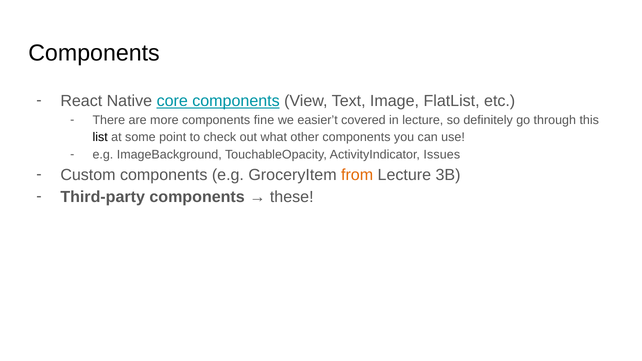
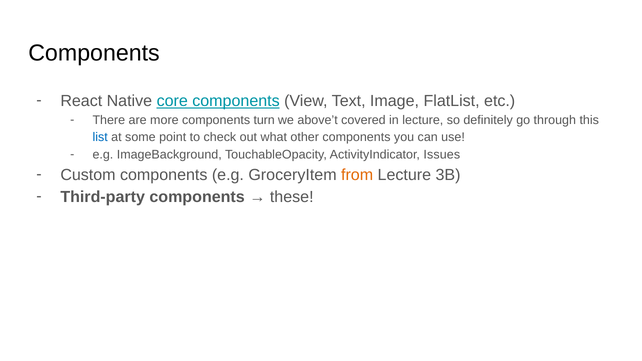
fine: fine -> turn (264, 120)
easier’t: easier’t -> above’t (318, 120)
list colour: black -> blue (100, 137)
